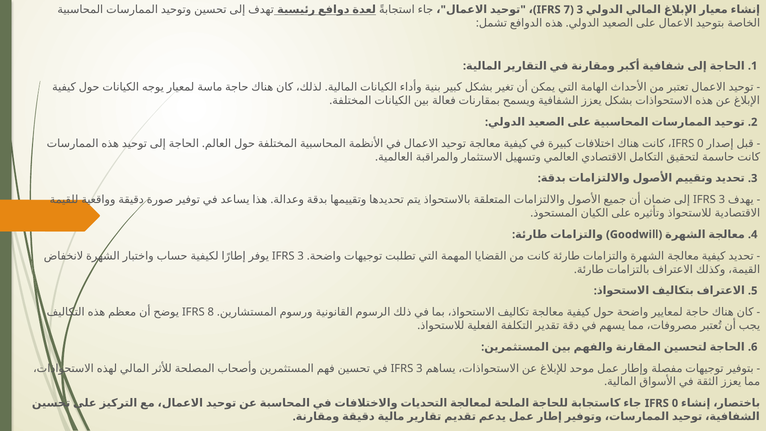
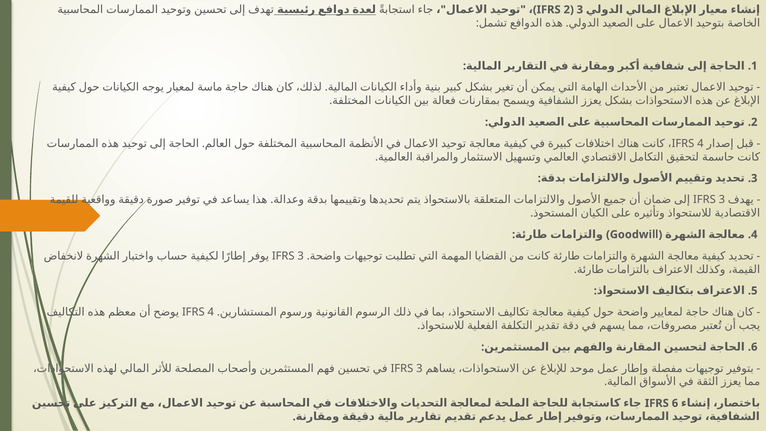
IFRS 7: 7 -> 2 (567, 10)
0: 0 -> 4 (700, 143)
8: 8 -> 4 (211, 312)
0: 0 -> 6 (675, 403)
